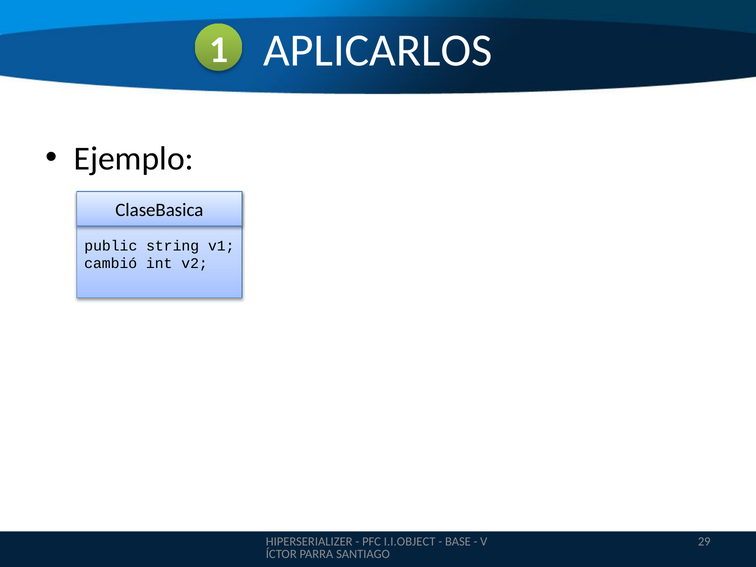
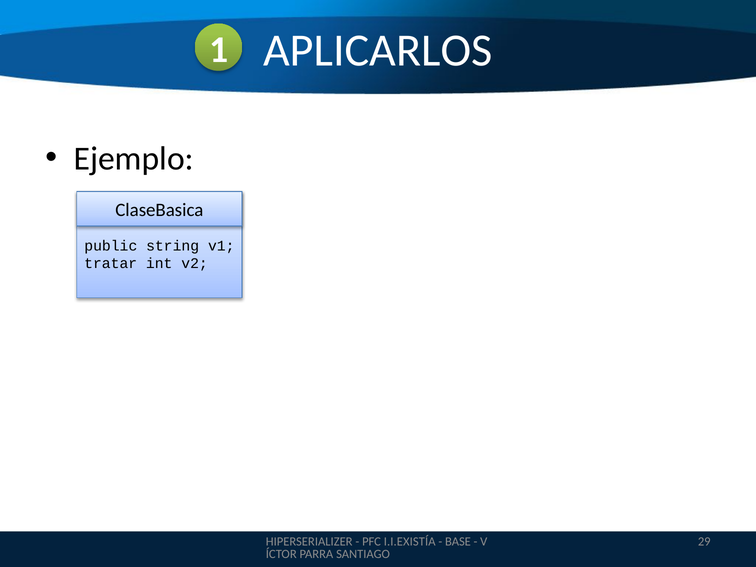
cambió: cambió -> tratar (111, 263)
I.I.OBJECT: I.I.OBJECT -> I.I.EXISTÍA (410, 541)
